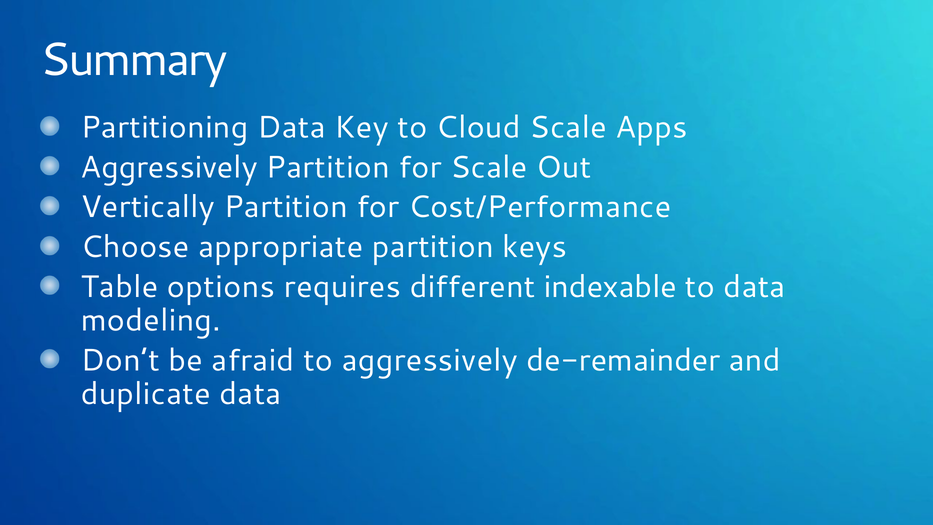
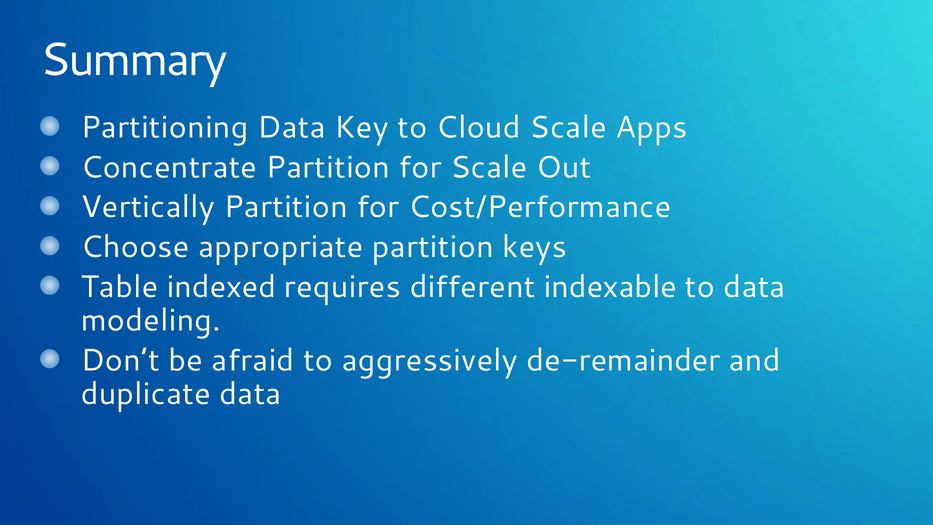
Aggressively: Aggressively -> Concentrate (169, 167)
options: options -> indexed (221, 287)
